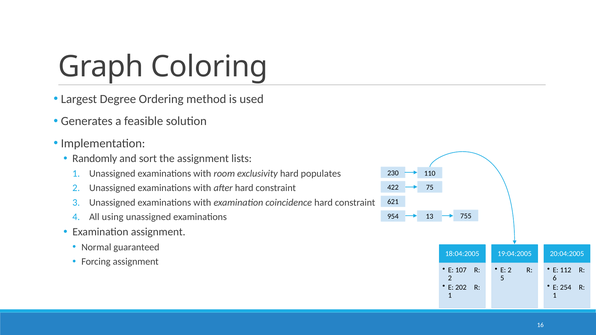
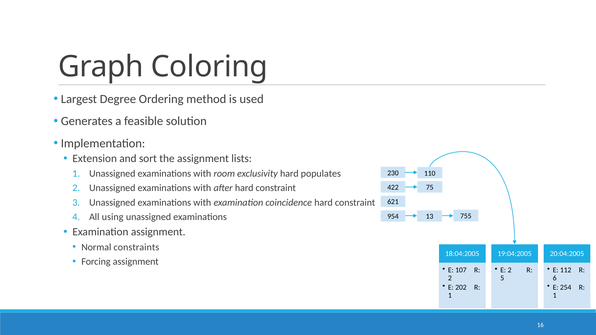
Randomly: Randomly -> Extension (95, 159)
guaranteed: guaranteed -> constraints (136, 247)
